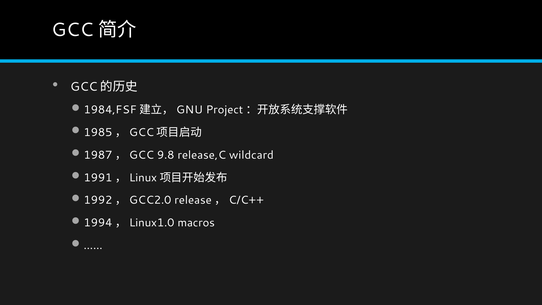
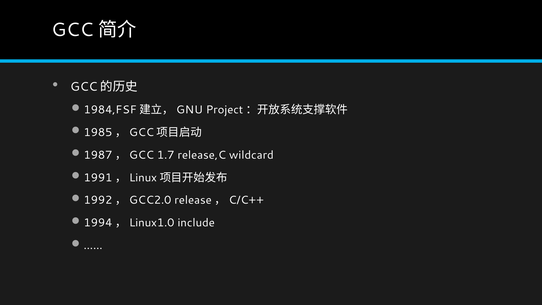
9.8: 9.8 -> 1.7 (166, 155)
macros: macros -> include (196, 223)
